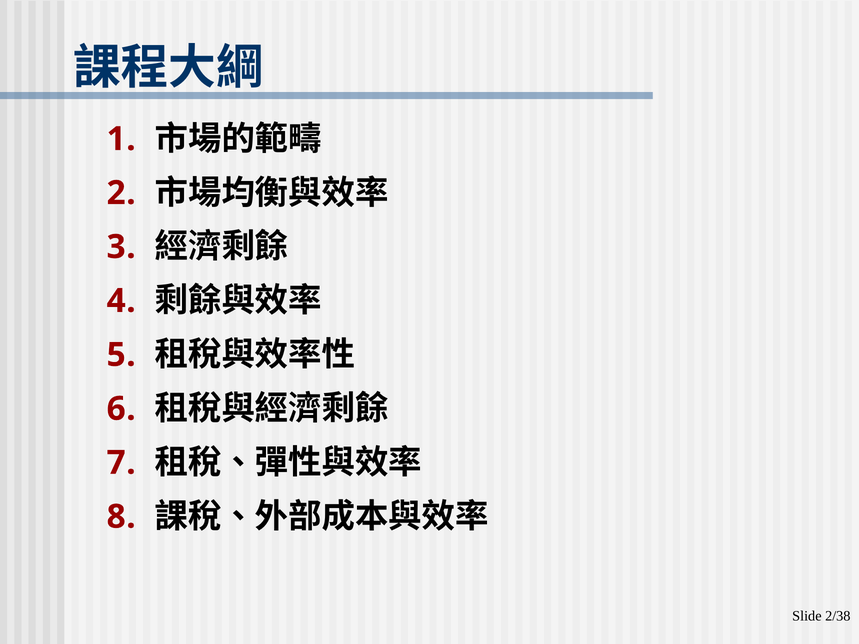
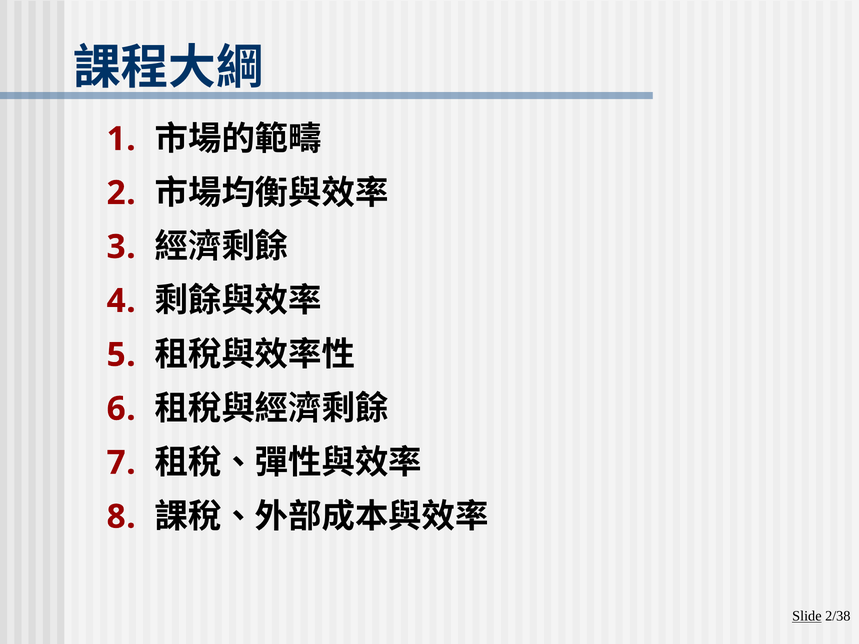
Slide underline: none -> present (807, 616)
